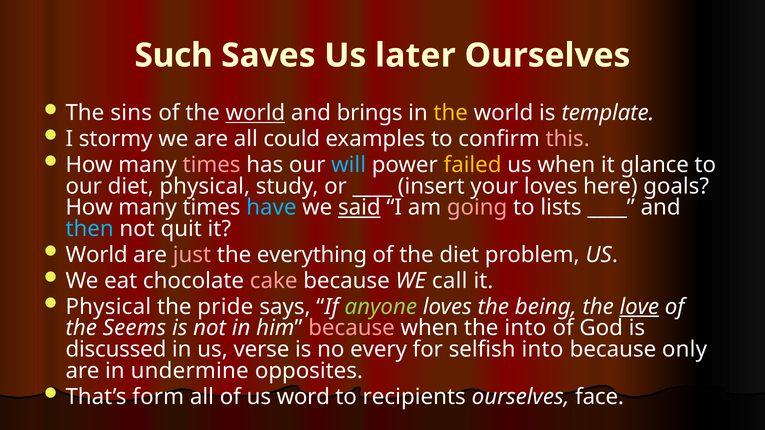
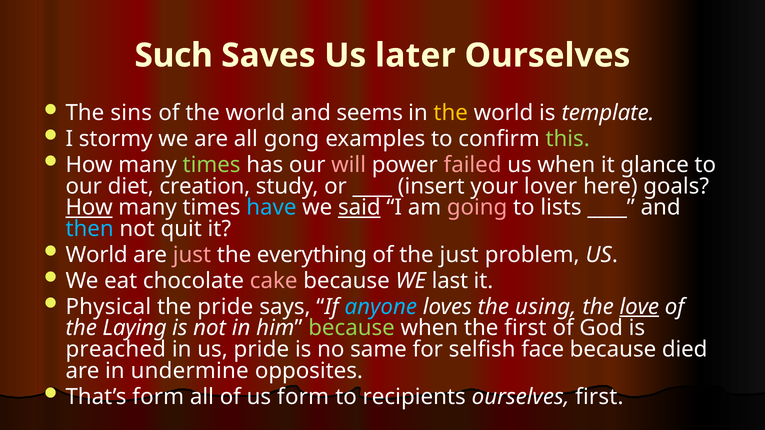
world underline: present -> none (255, 113)
brings: brings -> seems (370, 113)
could: could -> gong (292, 139)
this colour: pink -> light green (568, 139)
times colour: pink -> light green (212, 165)
will colour: light blue -> pink (349, 165)
failed colour: yellow -> pink (473, 165)
diet physical: physical -> creation (205, 186)
your loves: loves -> lover (551, 186)
How underline: none -> present (89, 208)
the diet: diet -> just (459, 255)
call: call -> last (450, 281)
anyone colour: light green -> light blue (381, 307)
being: being -> using (546, 307)
Seems: Seems -> Laying (135, 328)
because colour: pink -> light green (352, 328)
the into: into -> first (525, 328)
discussed: discussed -> preached (116, 350)
us verse: verse -> pride (261, 350)
every: every -> same (379, 350)
selfish into: into -> face (543, 350)
only: only -> died (685, 350)
us word: word -> form (303, 397)
ourselves face: face -> first (599, 397)
